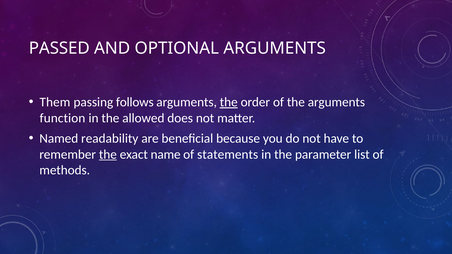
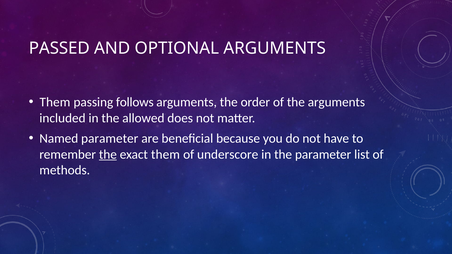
the underline: present -> none (229, 102)
function: function -> included (62, 118)
Named readability: readability -> parameter (110, 139)
exact name: name -> them (165, 154)
statements: statements -> underscore (228, 154)
